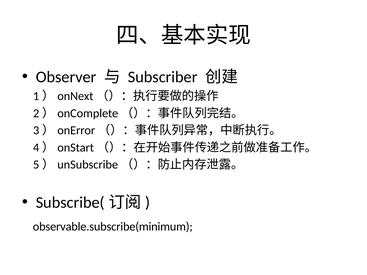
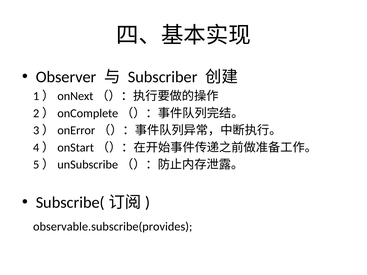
observable.subscribe(minimum: observable.subscribe(minimum -> observable.subscribe(provides (113, 227)
